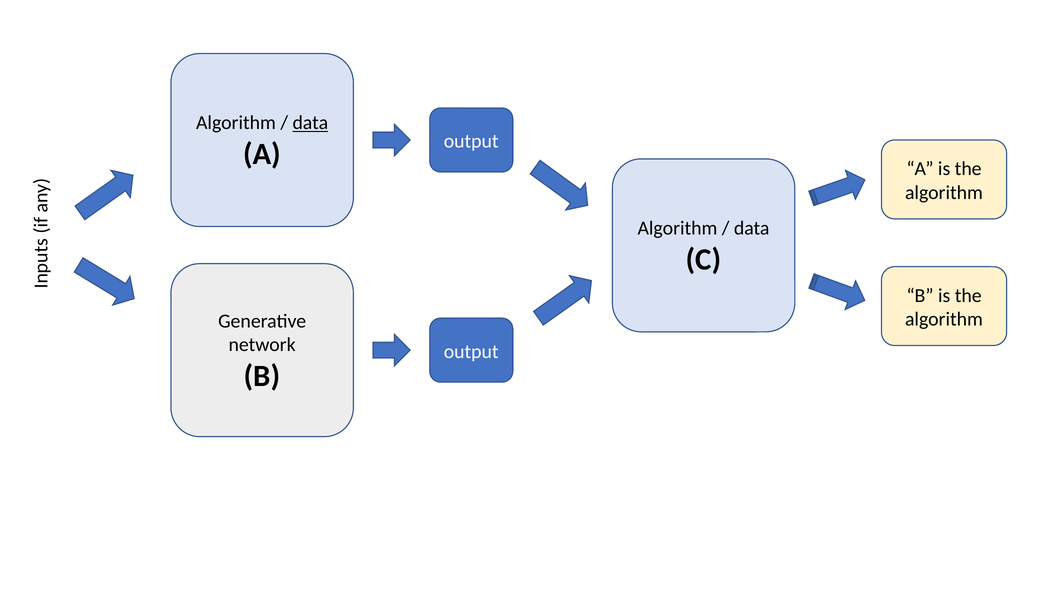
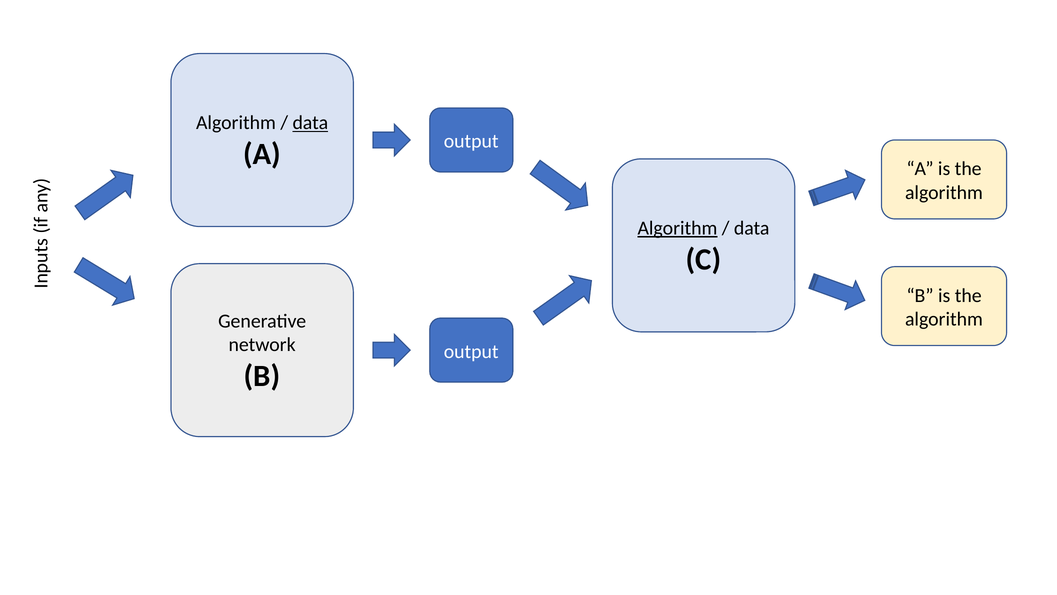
Algorithm underline: none -> present (677, 228)
